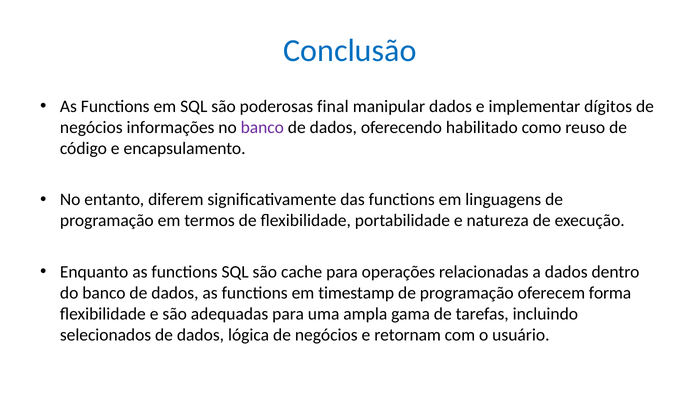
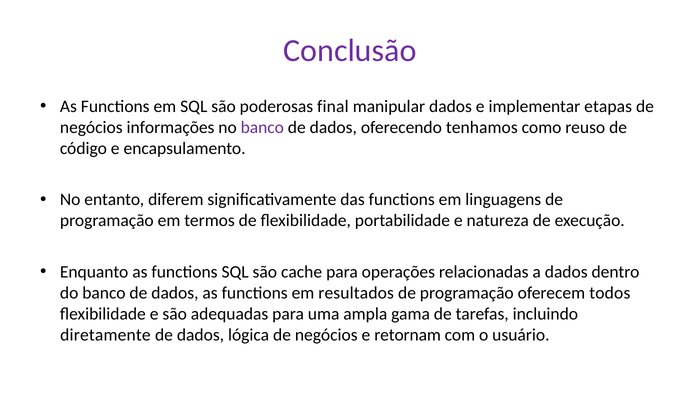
Conclusão colour: blue -> purple (350, 51)
dígitos: dígitos -> etapas (608, 106)
habilitado: habilitado -> tenhamos (482, 127)
timestamp: timestamp -> resultados (356, 293)
forma: forma -> todos (610, 293)
selecionados: selecionados -> diretamente (105, 335)
